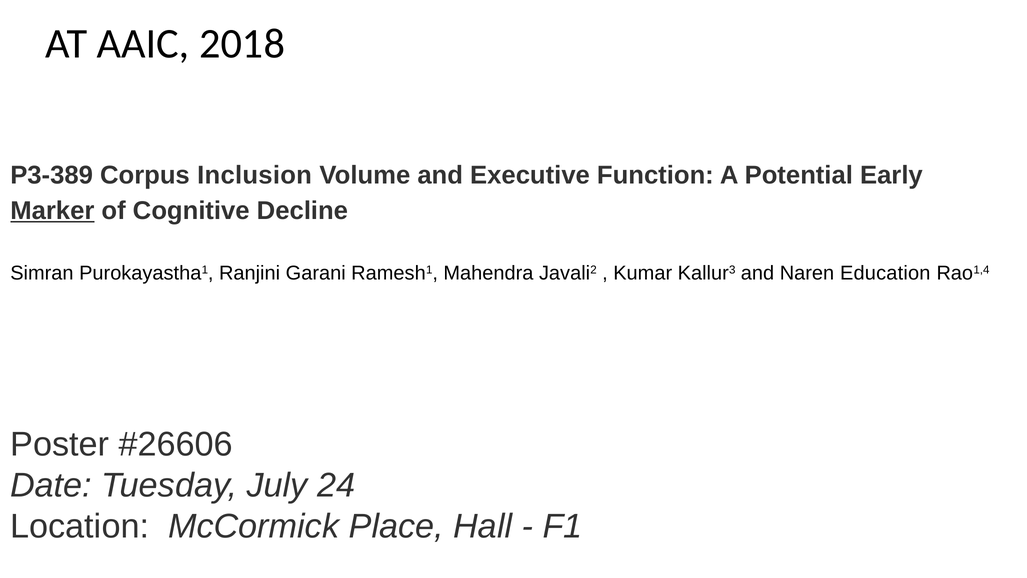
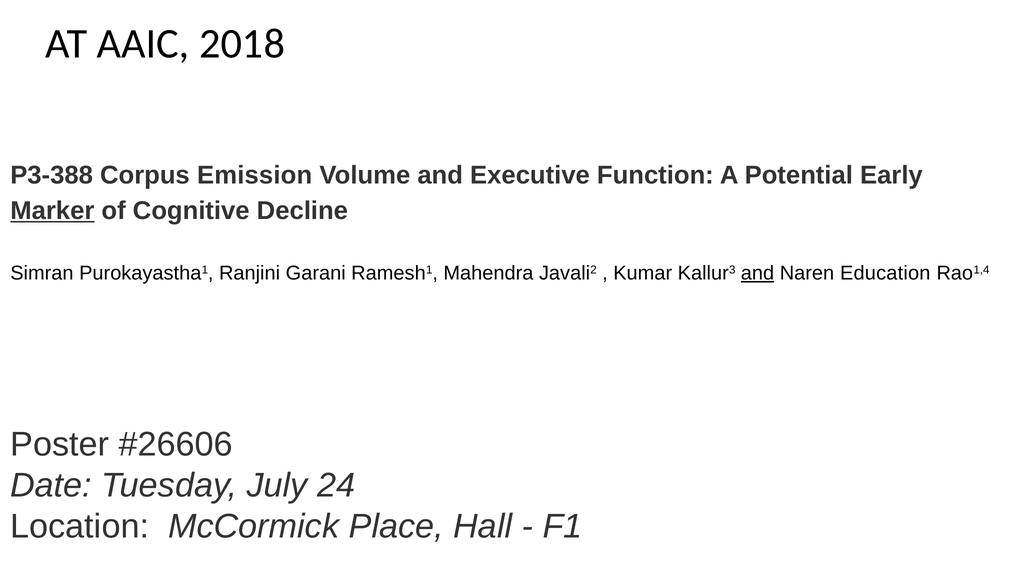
P3-389: P3-389 -> P3-388 (52, 175)
Inclusion: Inclusion -> Emission (255, 175)
and underline: none -> present (757, 273)
